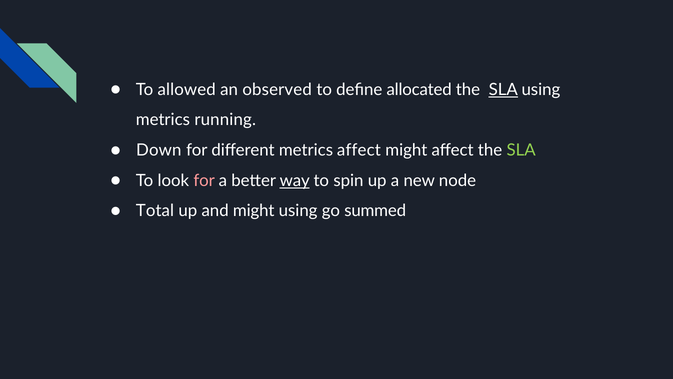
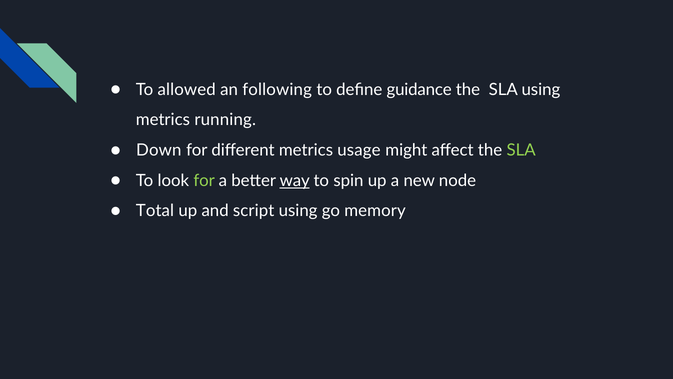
observed: observed -> following (277, 89)
allocated: allocated -> guidance (419, 89)
SLA underline: present -> none (503, 89)
metrics affect: affect -> usage (359, 150)
for colour: pink -> light green (204, 180)
and might: might -> script (254, 211)
summed: summed -> memory (375, 211)
